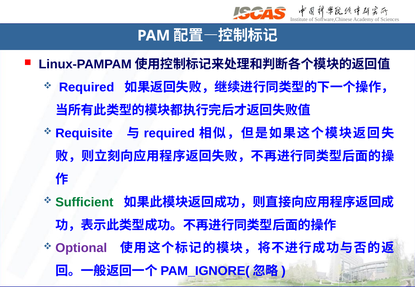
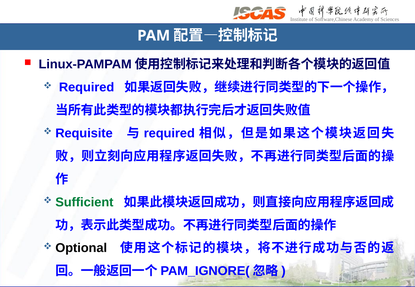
Optional colour: purple -> black (81, 248)
